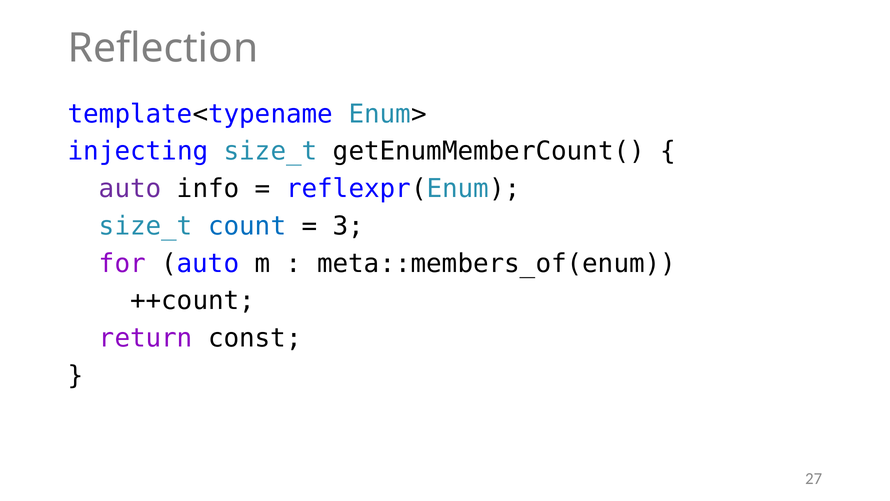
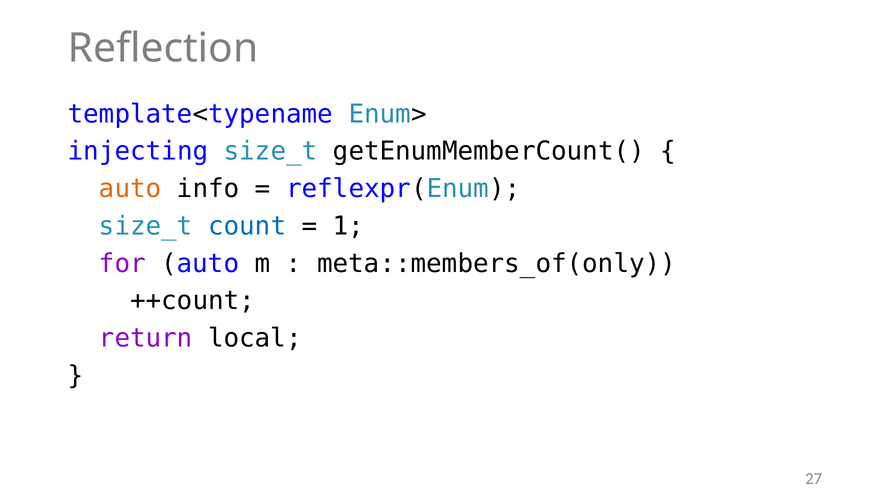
auto colour: purple -> orange (130, 189)
3: 3 -> 1 (348, 226)
meta::members_of(enum: meta::members_of(enum -> meta::members_of(only (497, 263)
const: const -> local (255, 338)
